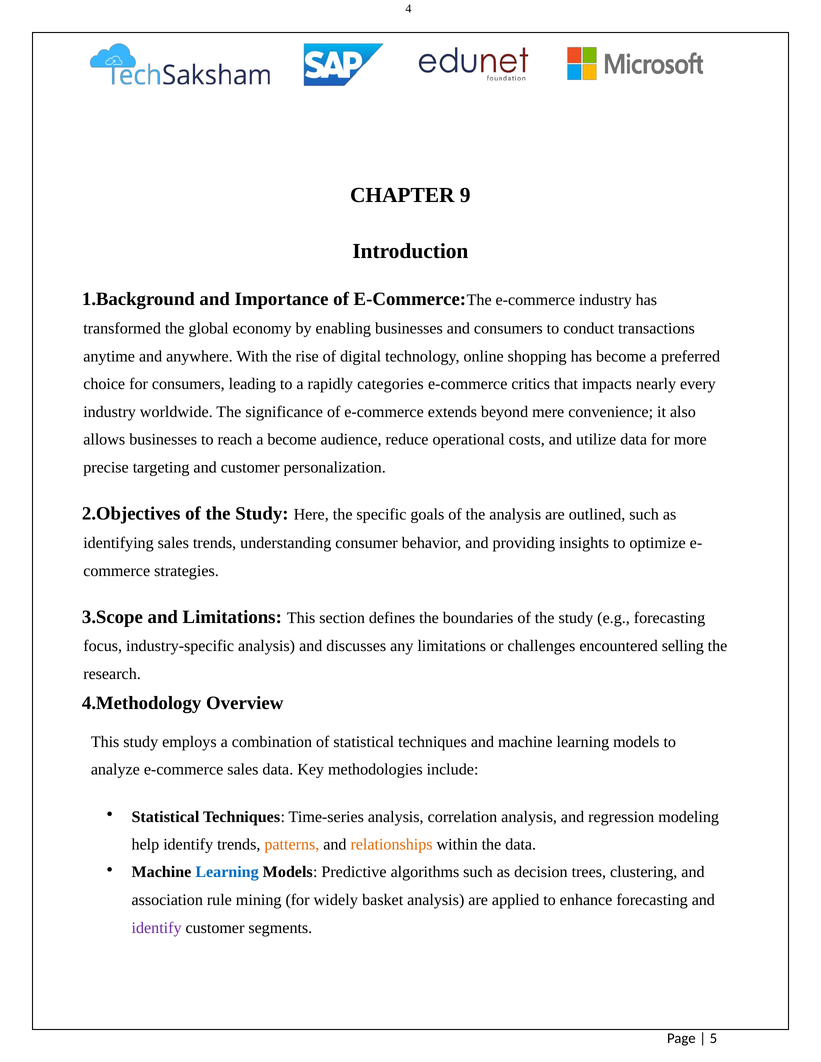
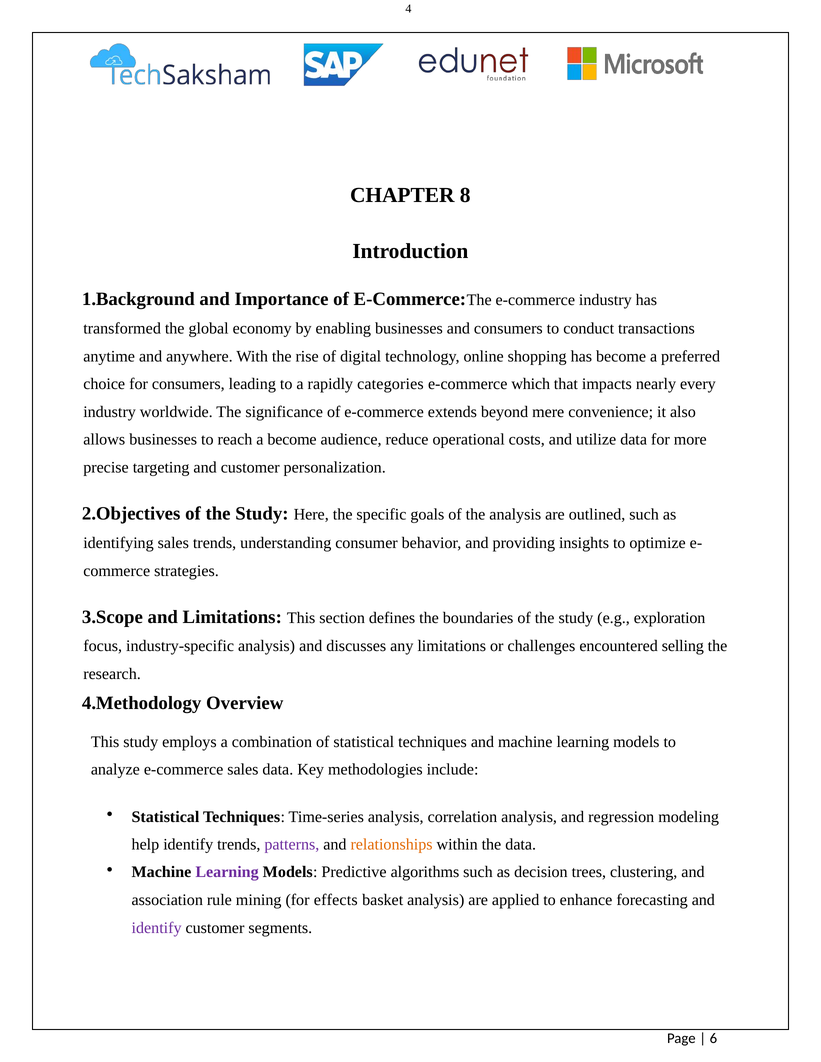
9: 9 -> 8 (465, 195)
critics: critics -> which (531, 384)
e.g forecasting: forecasting -> exploration (670, 618)
patterns colour: orange -> purple (292, 845)
Learning colour: blue -> purple (227, 873)
widely: widely -> effects (336, 900)
5: 5 -> 6 (713, 1039)
